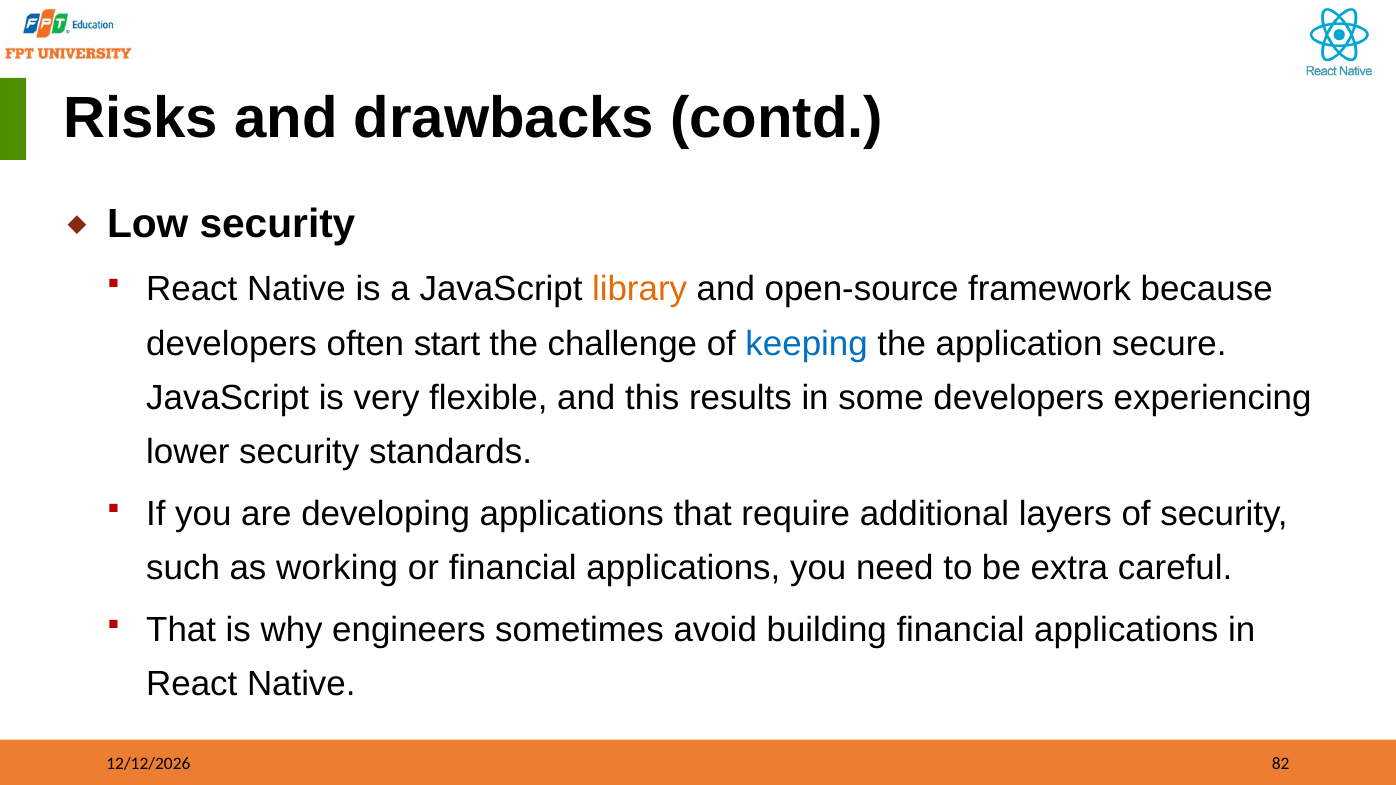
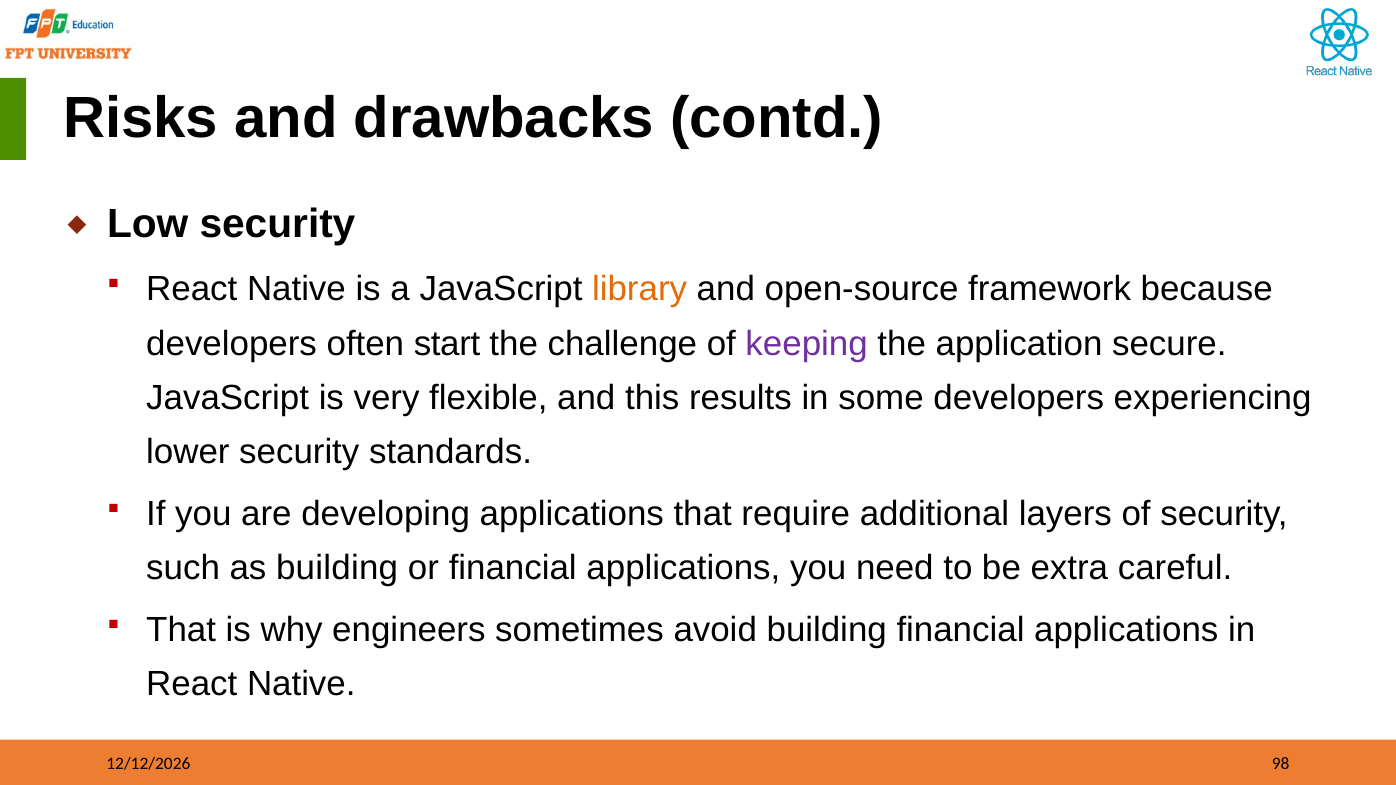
keeping colour: blue -> purple (807, 344)
as working: working -> building (337, 568)
82: 82 -> 98 (1281, 764)
